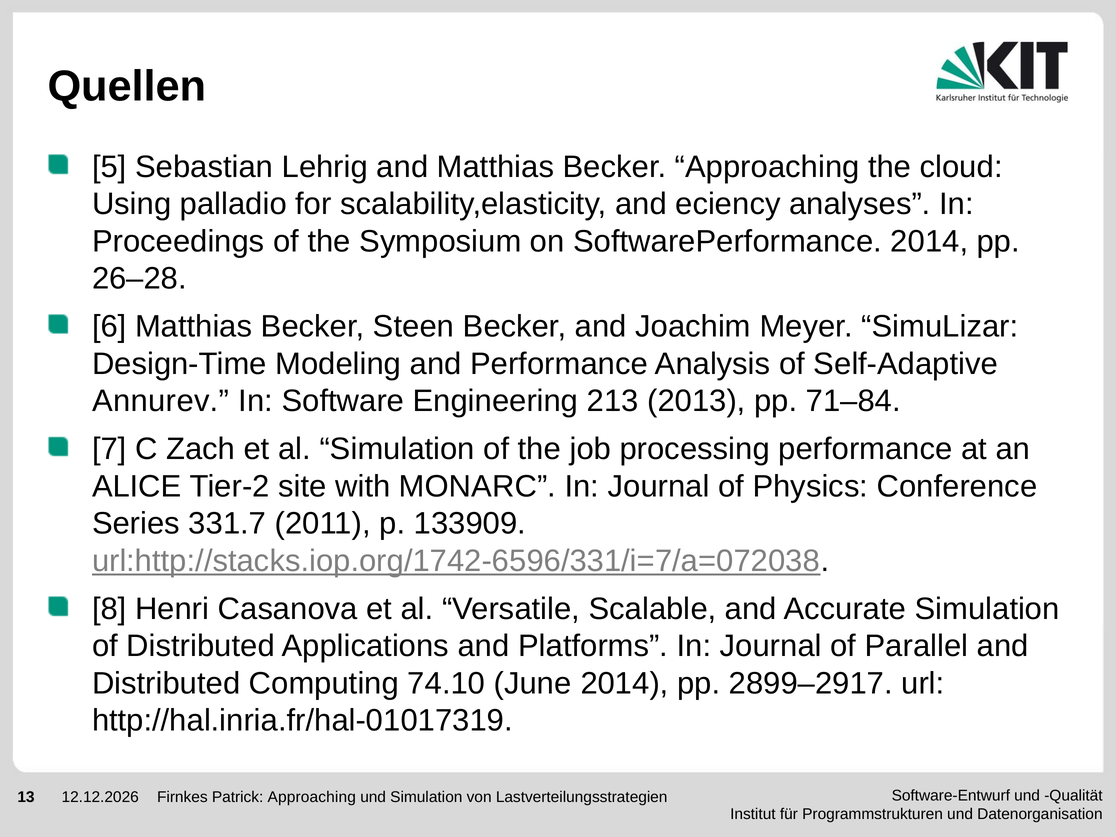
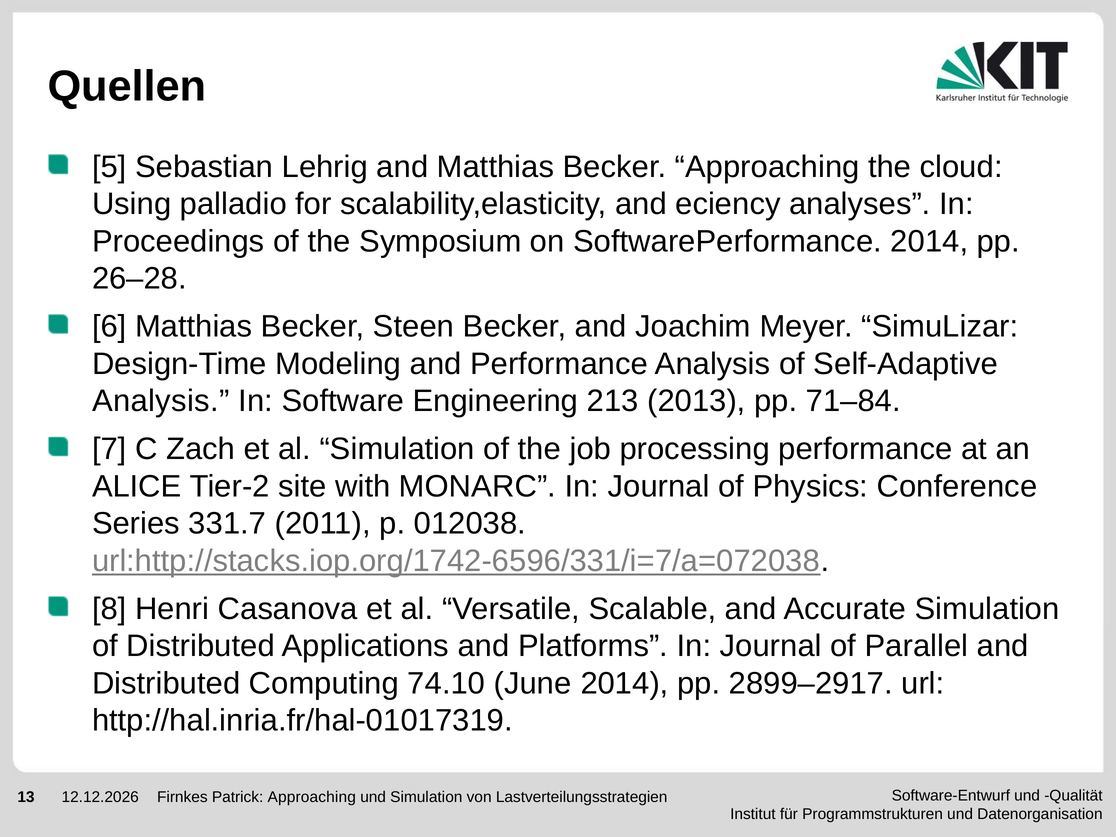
Annurev: Annurev -> Analysis (161, 401)
133909: 133909 -> 012038 (470, 524)
